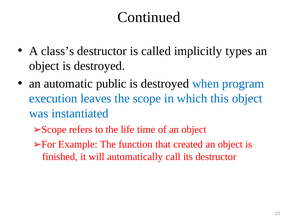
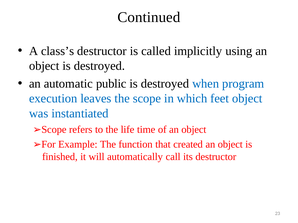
types: types -> using (239, 51)
this: this -> feet (220, 99)
